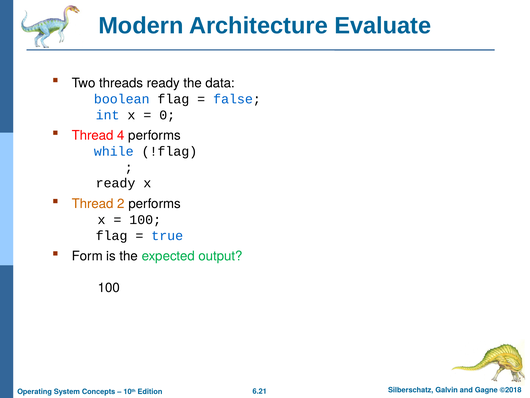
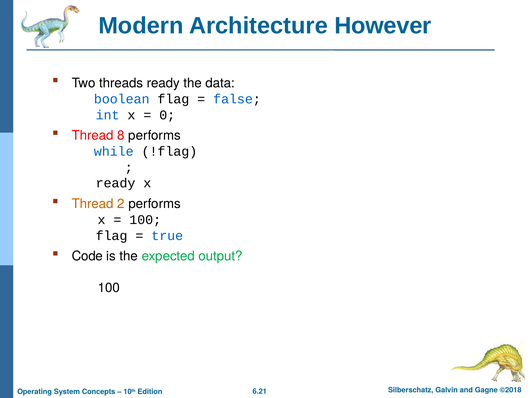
Evaluate: Evaluate -> However (383, 26)
4: 4 -> 8 (121, 135)
Form: Form -> Code (87, 256)
